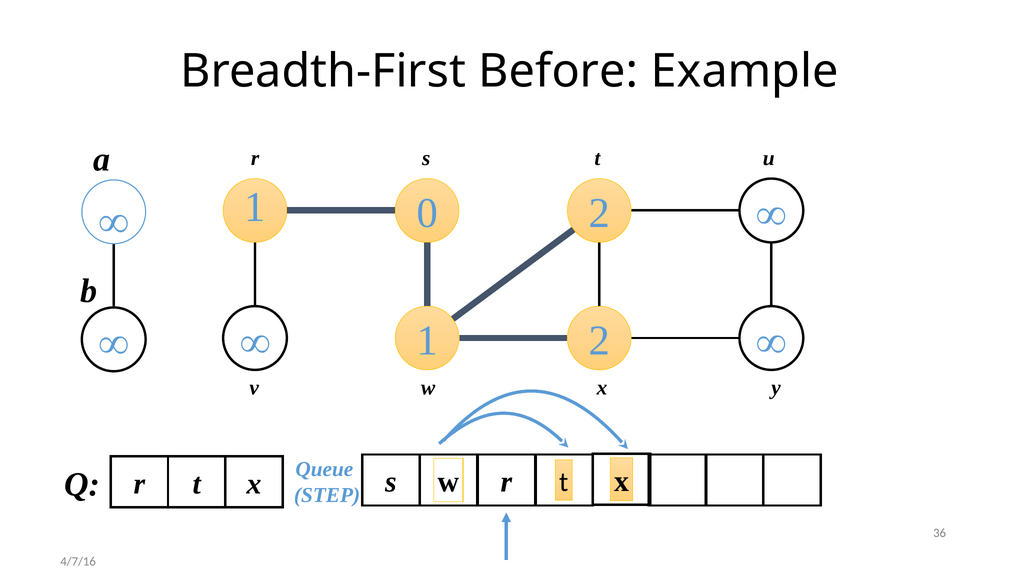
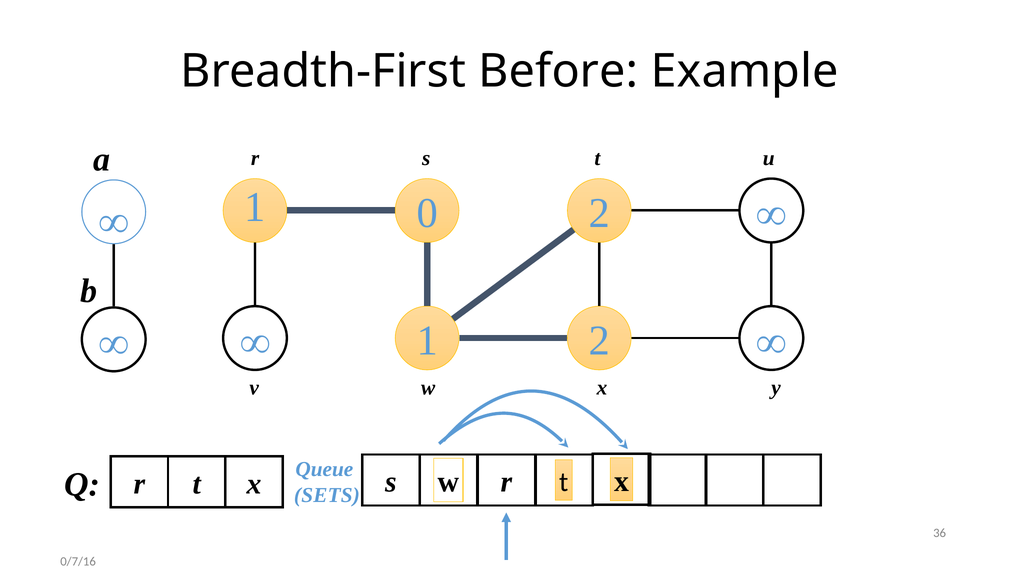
STEP: STEP -> SETS (327, 495)
4/7/16: 4/7/16 -> 0/7/16 (78, 561)
